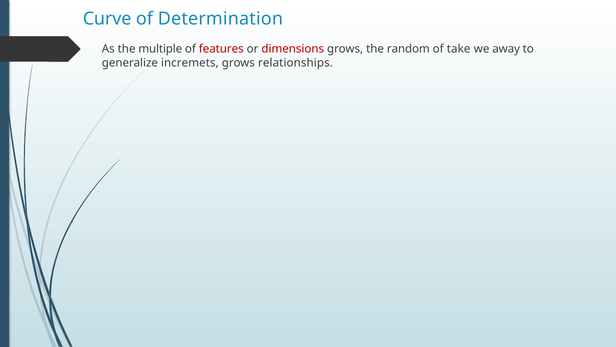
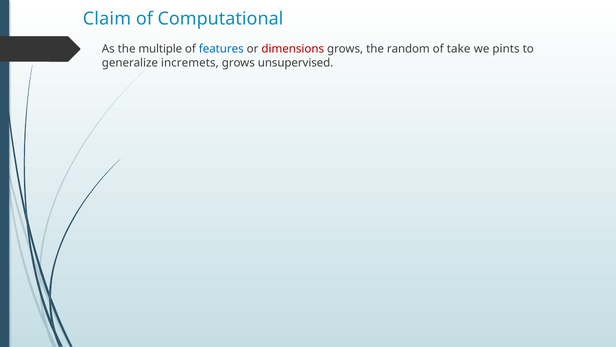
Curve: Curve -> Claim (107, 19)
Determination: Determination -> Computational (220, 19)
features colour: red -> blue (221, 49)
away: away -> pints (506, 49)
relationships: relationships -> unsupervised (296, 63)
